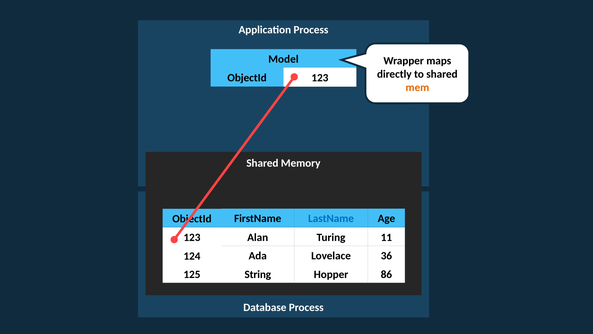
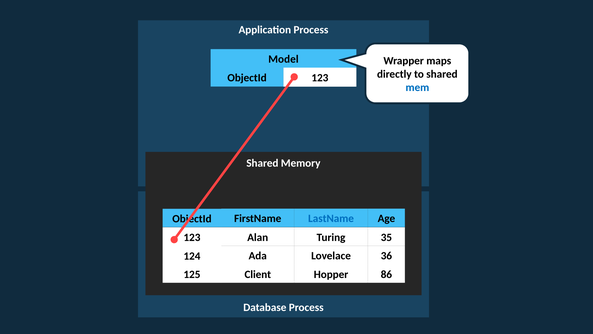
mem colour: orange -> blue (417, 87)
11: 11 -> 35 (386, 237)
String: String -> Client (258, 274)
